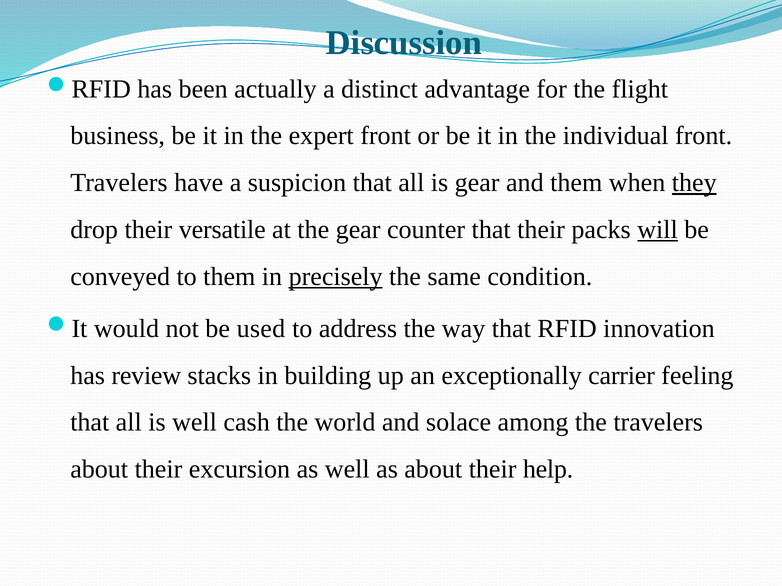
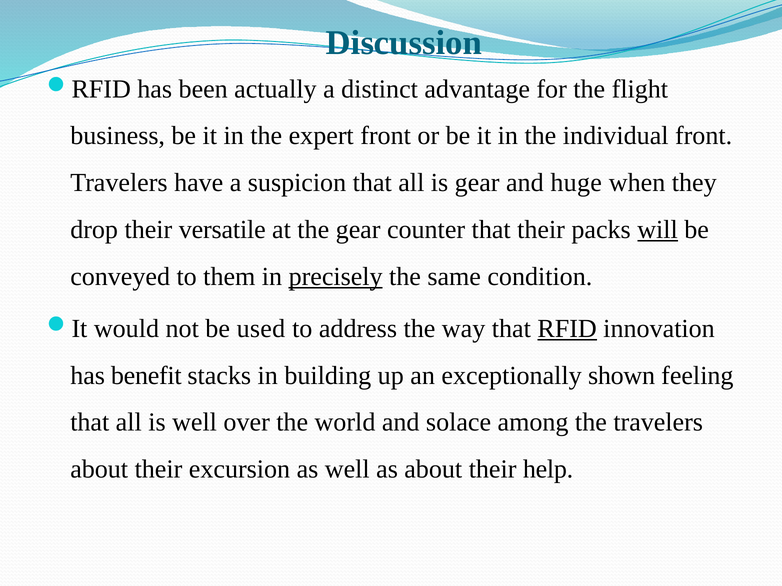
and them: them -> huge (576, 183)
they underline: present -> none (694, 183)
RFID underline: none -> present (567, 329)
review: review -> benefit (146, 376)
carrier: carrier -> shown (622, 376)
cash: cash -> over (247, 423)
